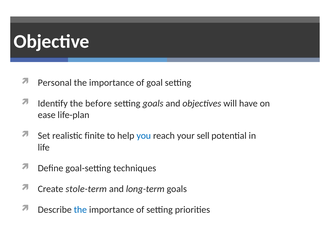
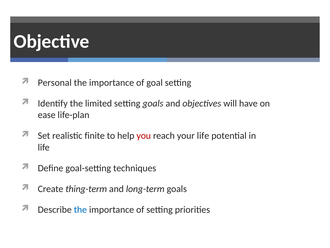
before: before -> limited (99, 103)
you colour: blue -> red (144, 136)
your sell: sell -> life (203, 136)
stole-term: stole-term -> thing-term (86, 189)
